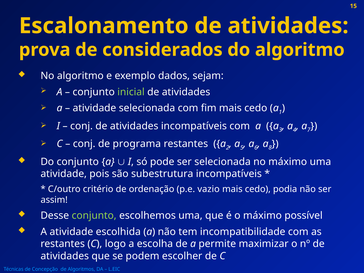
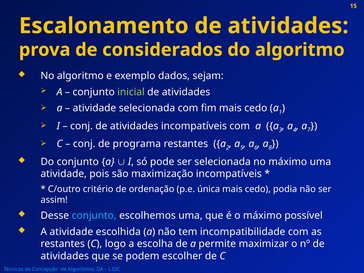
subestrutura: subestrutura -> maximização (162, 174)
vazio: vazio -> única (209, 189)
conjunto colour: light green -> light blue (94, 216)
